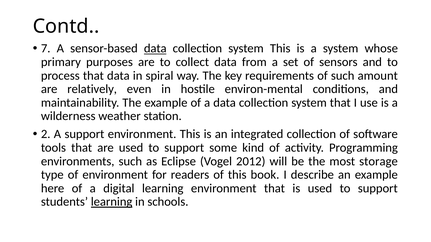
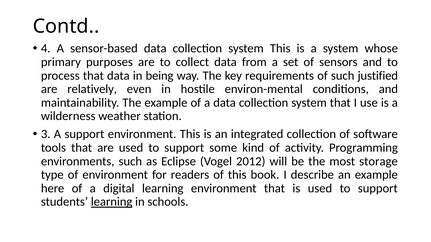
7: 7 -> 4 (46, 49)
data underline: present -> none (155, 49)
spiral: spiral -> being (160, 76)
amount: amount -> justified (378, 76)
2: 2 -> 3 (46, 134)
